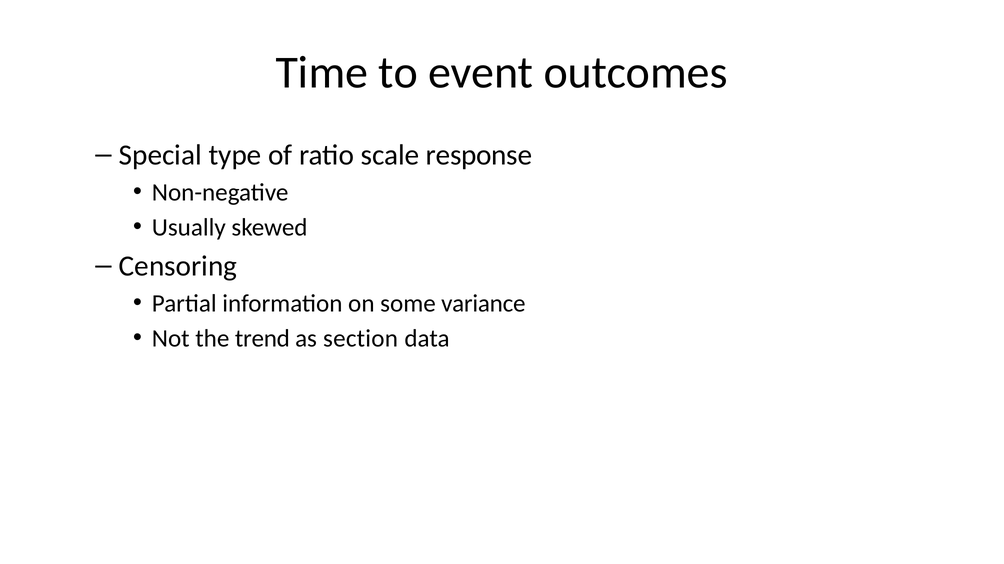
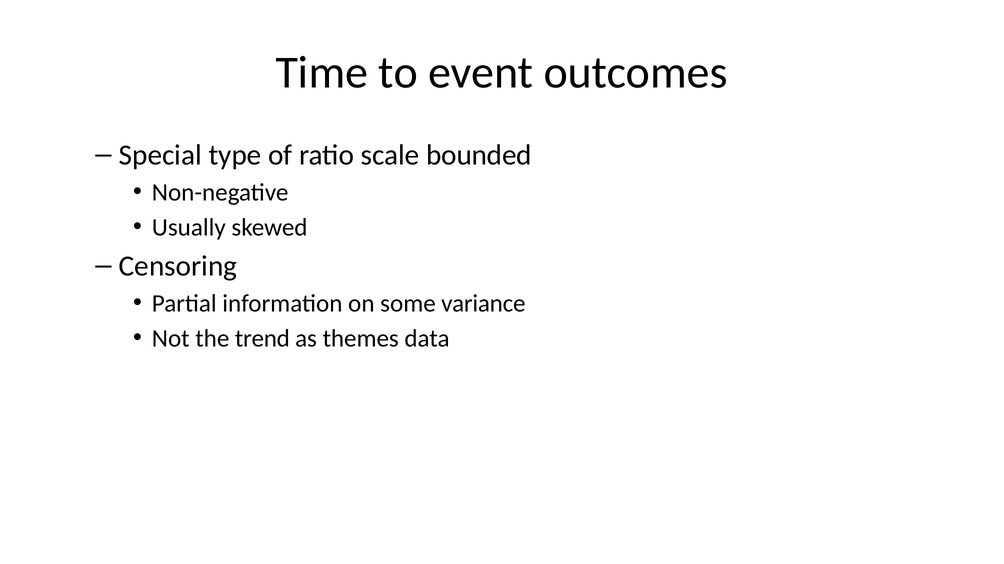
response: response -> bounded (479, 155)
section: section -> themes (361, 339)
